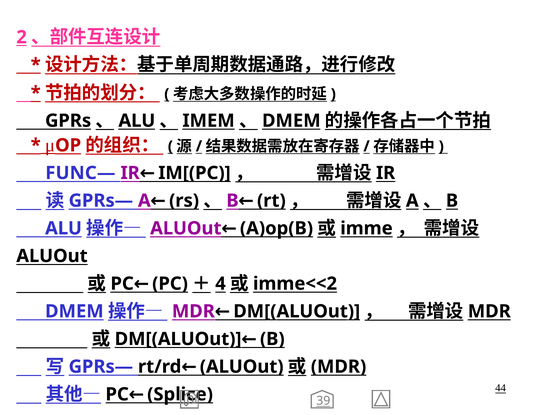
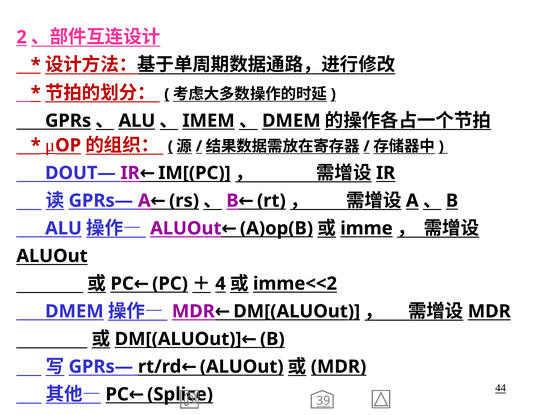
FUNC—: FUNC— -> DOUT— (80, 173)
